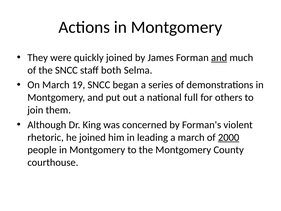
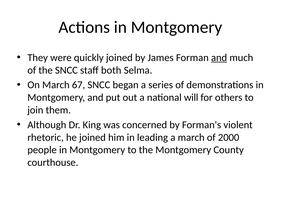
19: 19 -> 67 (79, 85)
full: full -> will (191, 97)
2000 underline: present -> none (229, 137)
